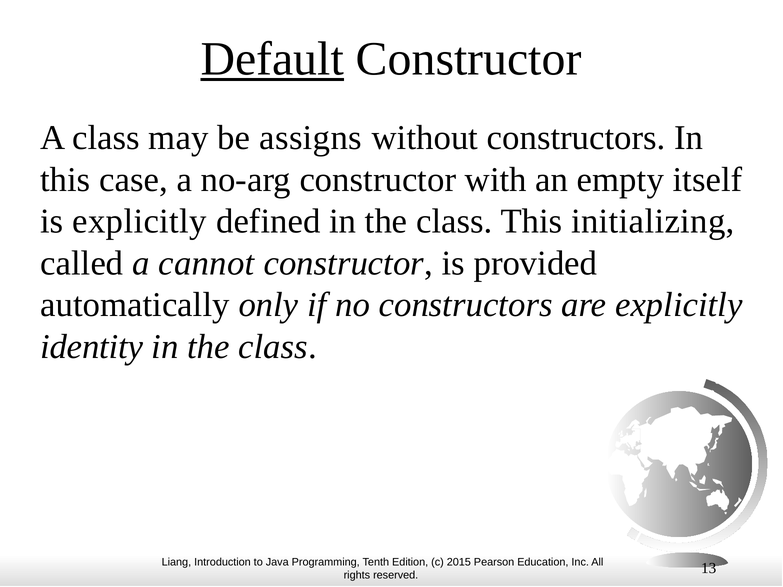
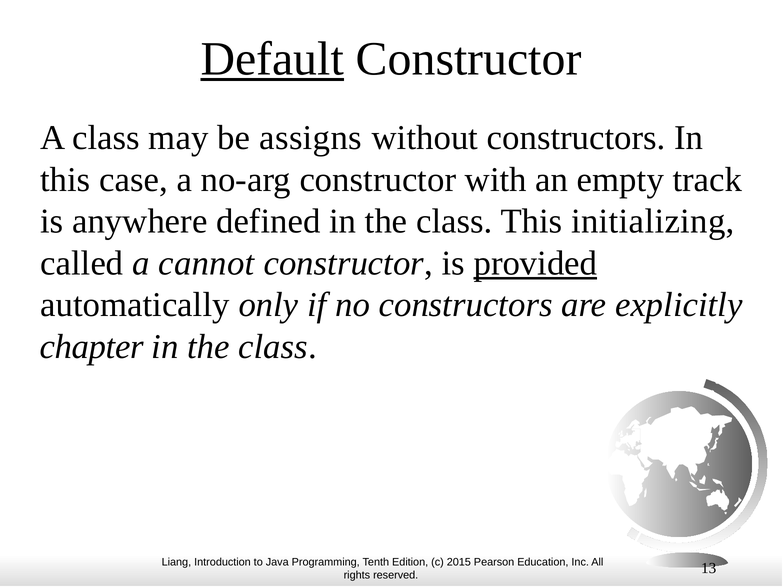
itself: itself -> track (707, 180)
is explicitly: explicitly -> anywhere (140, 222)
provided underline: none -> present (535, 263)
identity: identity -> chapter (92, 347)
